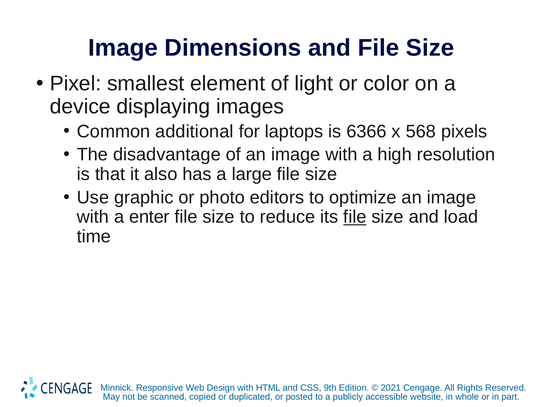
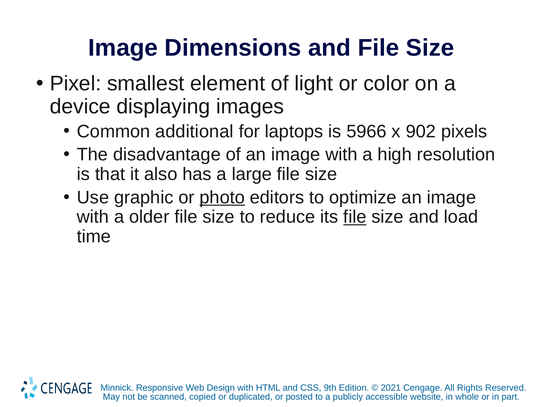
6366: 6366 -> 5966 (366, 131)
568: 568 -> 902 (421, 131)
photo underline: none -> present (222, 198)
enter: enter -> older (149, 217)
